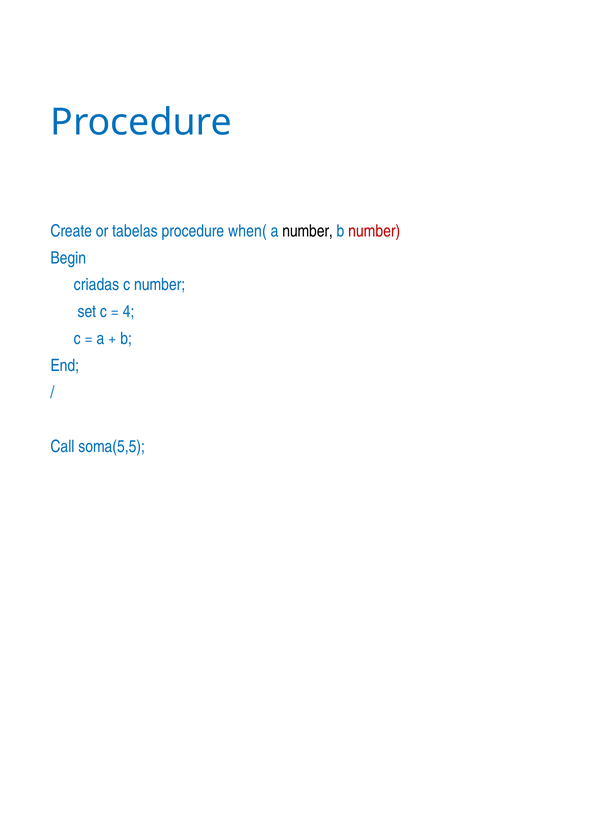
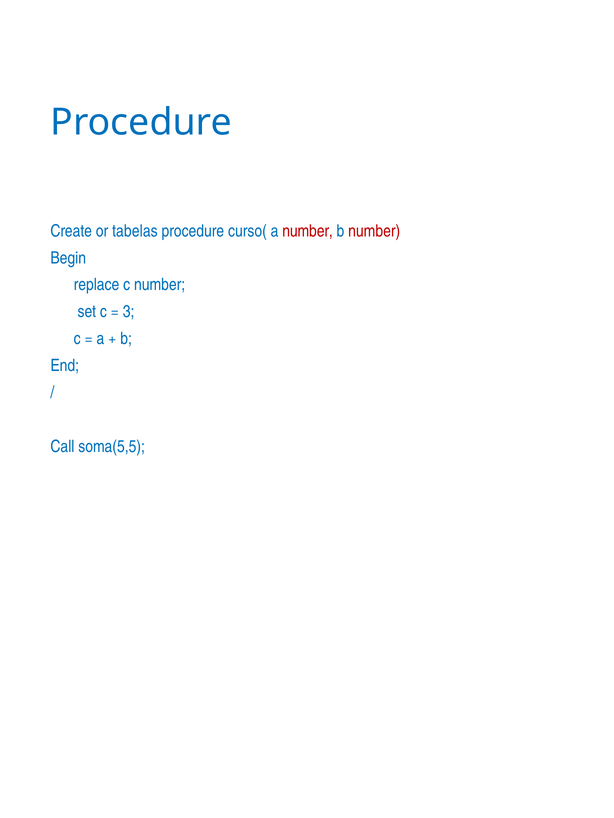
when(: when( -> curso( (247, 231)
number colour: black -> red (308, 231)
criadas: criadas -> replace (97, 285)
4: 4 -> 3 (129, 312)
